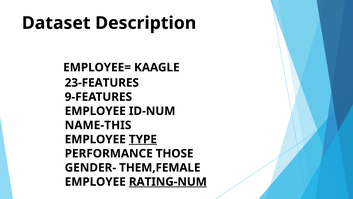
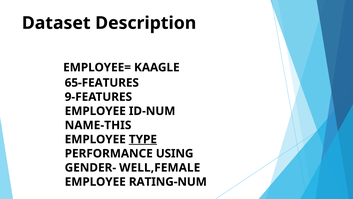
23-FEATURES: 23-FEATURES -> 65-FEATURES (102, 83)
THOSE: THOSE -> USING (175, 153)
THEM,FEMALE: THEM,FEMALE -> WELL,FEMALE (160, 167)
RATING-NUM underline: present -> none (168, 181)
